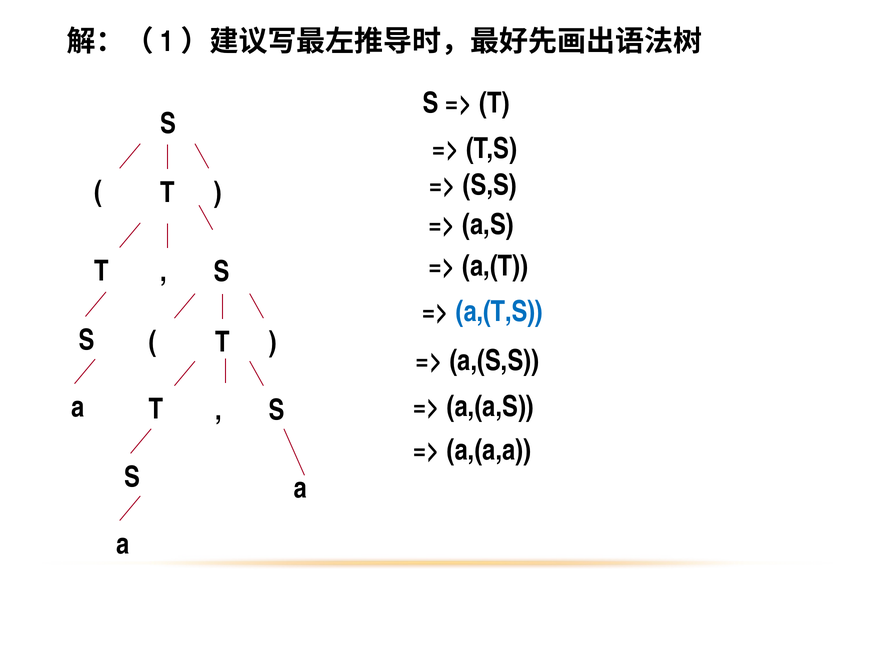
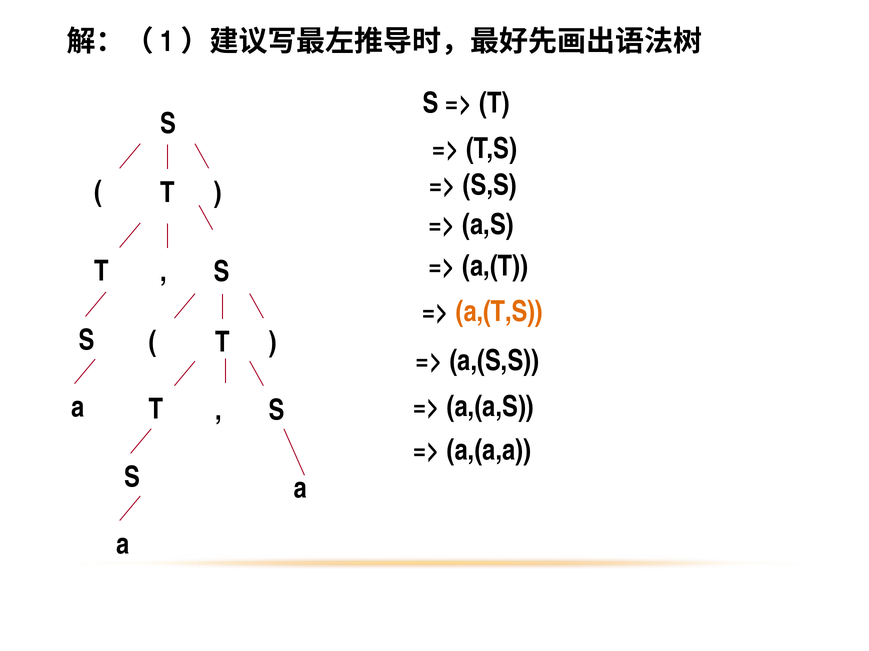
a,(T,S colour: blue -> orange (499, 312)
